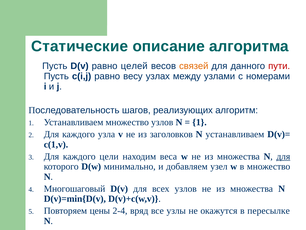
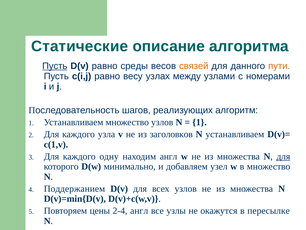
Пусть underline: none -> present (55, 66)
целей: целей -> среды (134, 66)
пути colour: red -> orange (279, 66)
цели: цели -> одну (109, 156)
находим веса: веса -> англ (169, 156)
Многошаговый: Многошаговый -> Поддержанием (74, 188)
2-4 вряд: вряд -> англ (139, 210)
